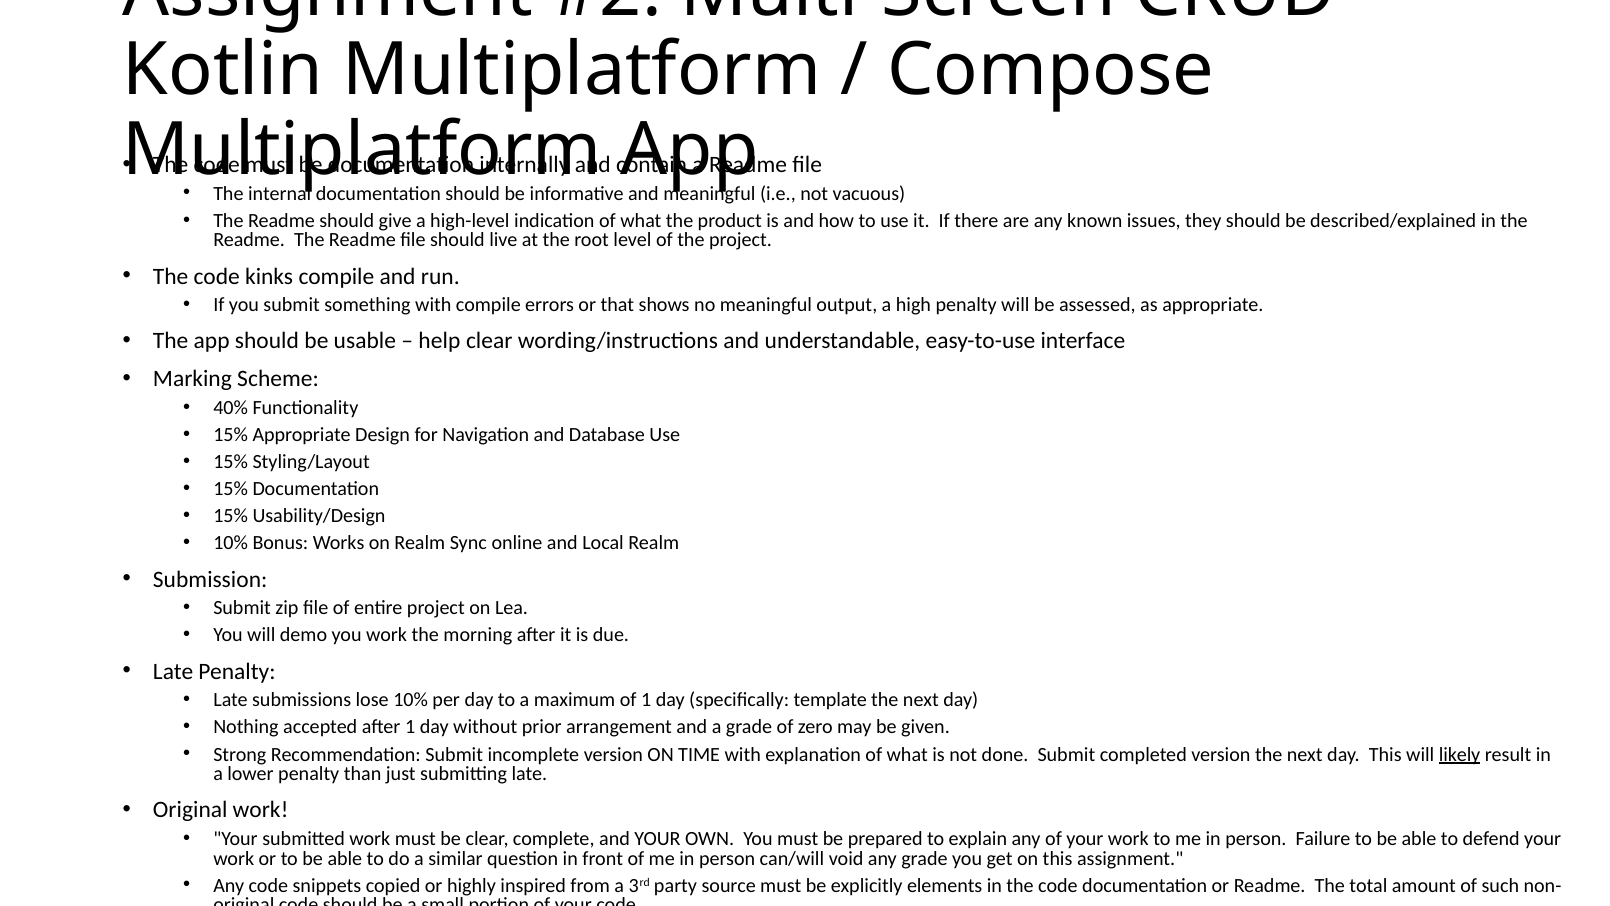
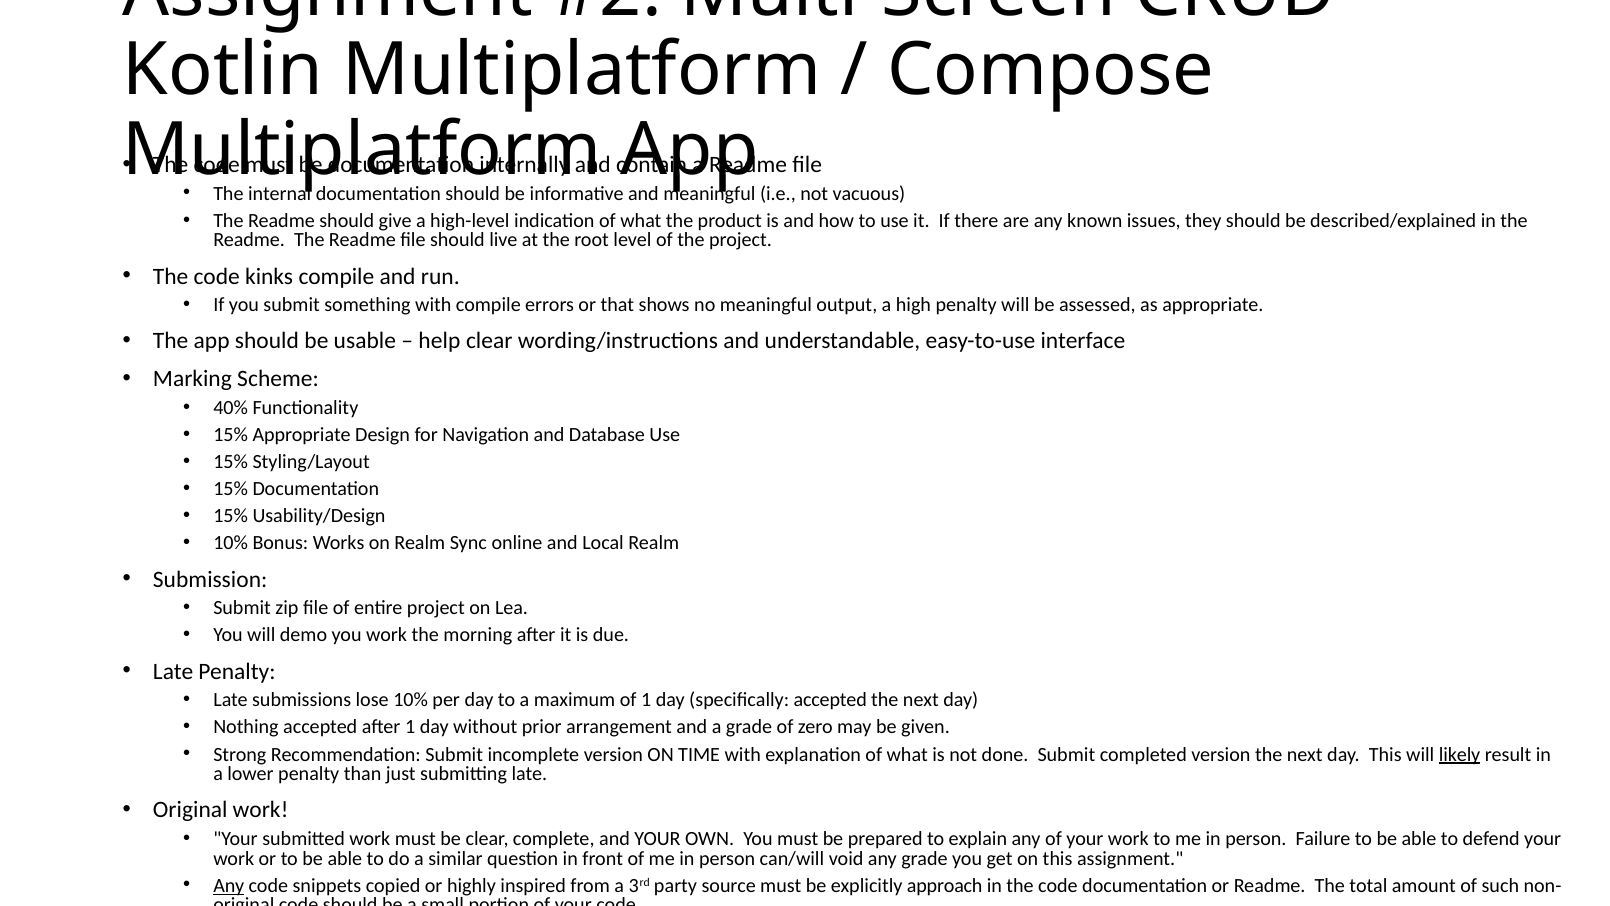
specifically template: template -> accepted (830, 700)
Any underline: none -> present (229, 885)
elements: elements -> approach (945, 885)
